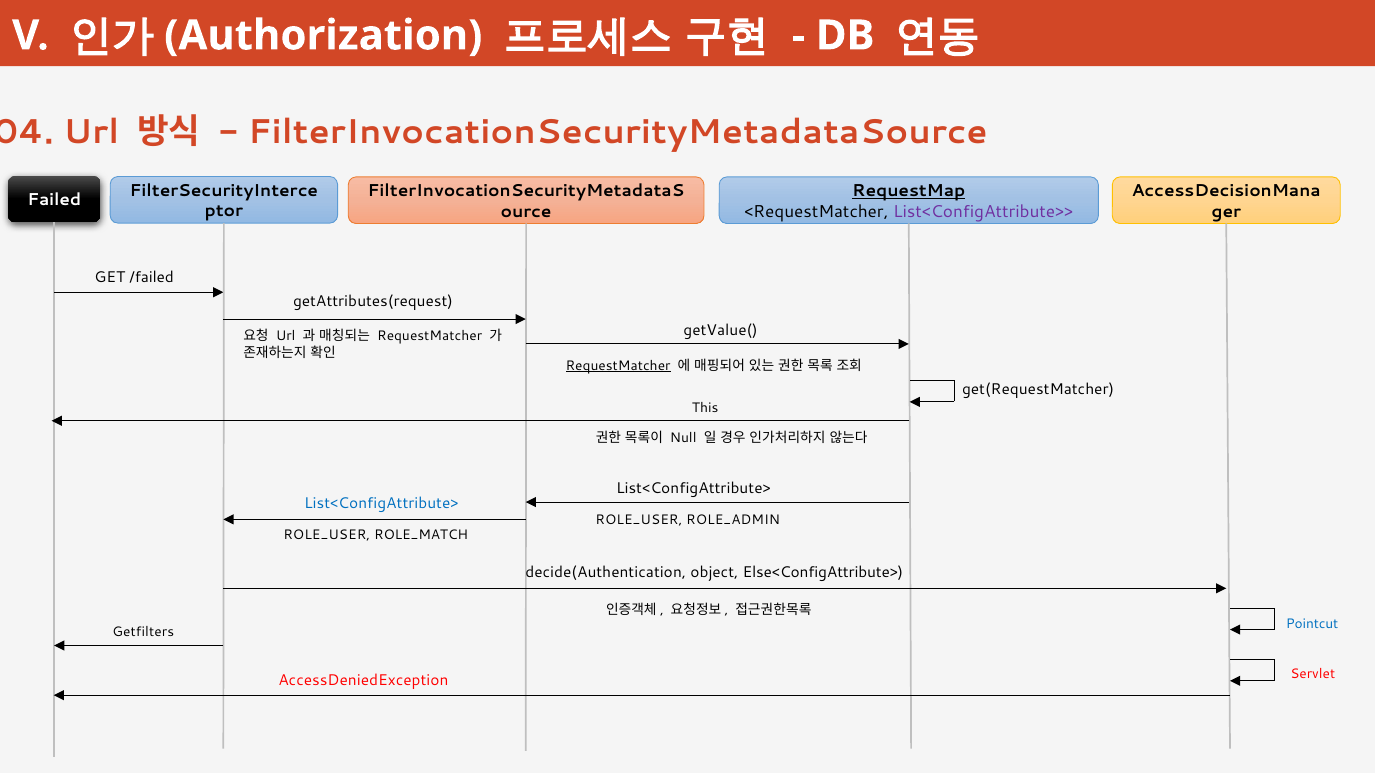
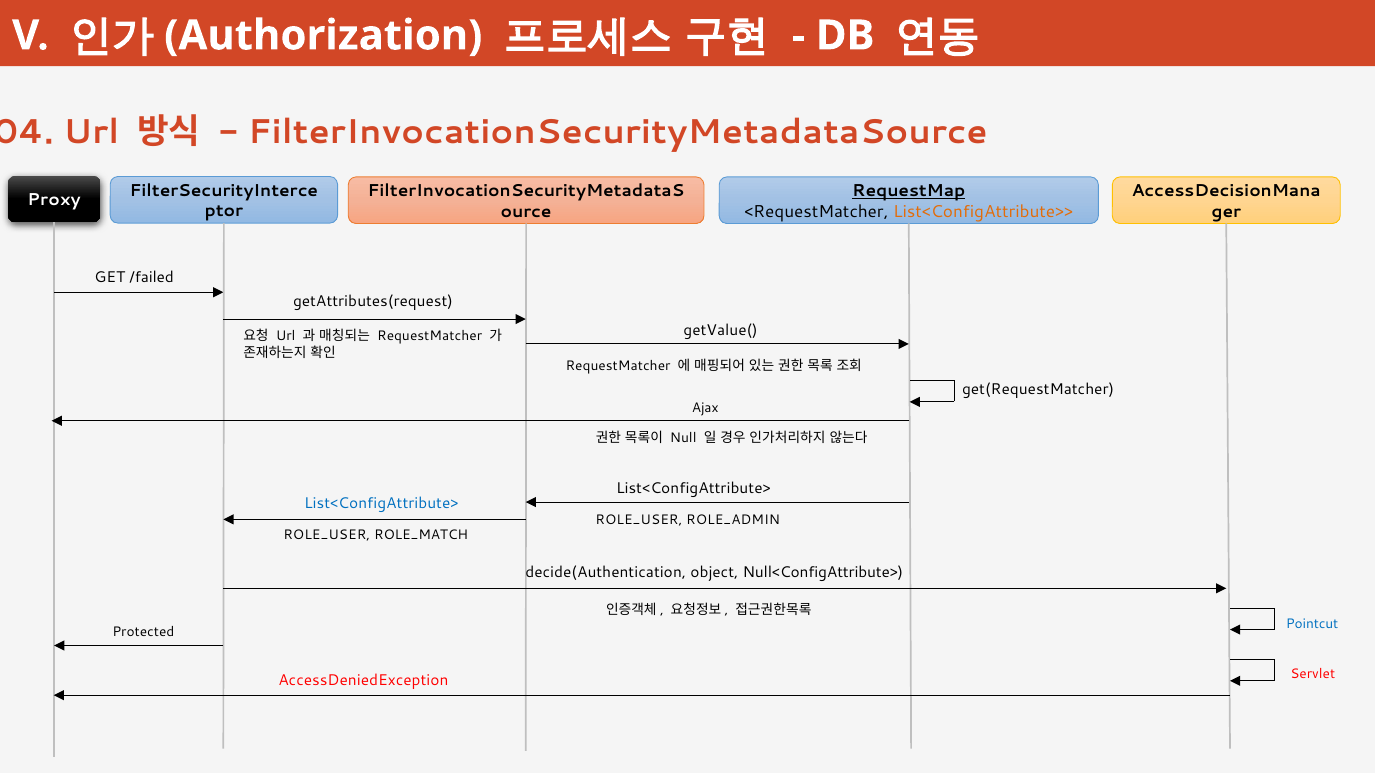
Failed: Failed -> Proxy (54, 200)
List<ConfigAttribute>> colour: purple -> orange (983, 212)
RequestMatcher underline: present -> none (618, 366)
This: This -> Ajax (705, 408)
Else<ConfigAttribute>: Else<ConfigAttribute> -> Null<ConfigAttribute> (823, 573)
Getfilters: Getfilters -> Protected (143, 632)
